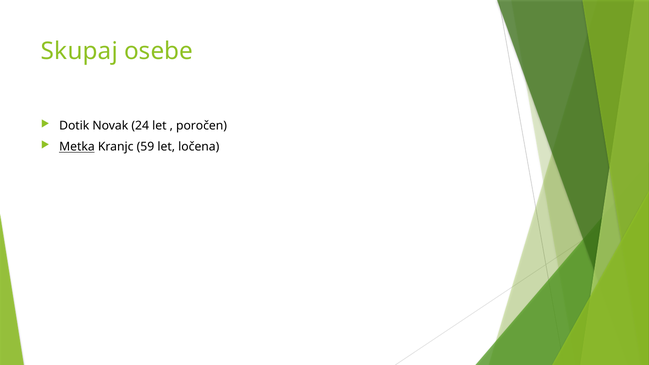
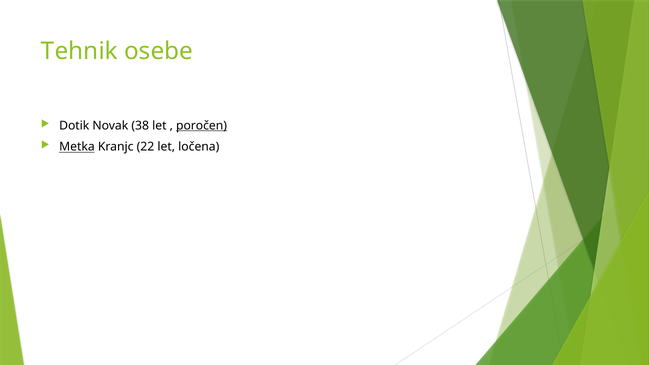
Skupaj: Skupaj -> Tehnik (79, 51)
24: 24 -> 38 (140, 126)
poročen underline: none -> present (202, 126)
59: 59 -> 22 (145, 147)
